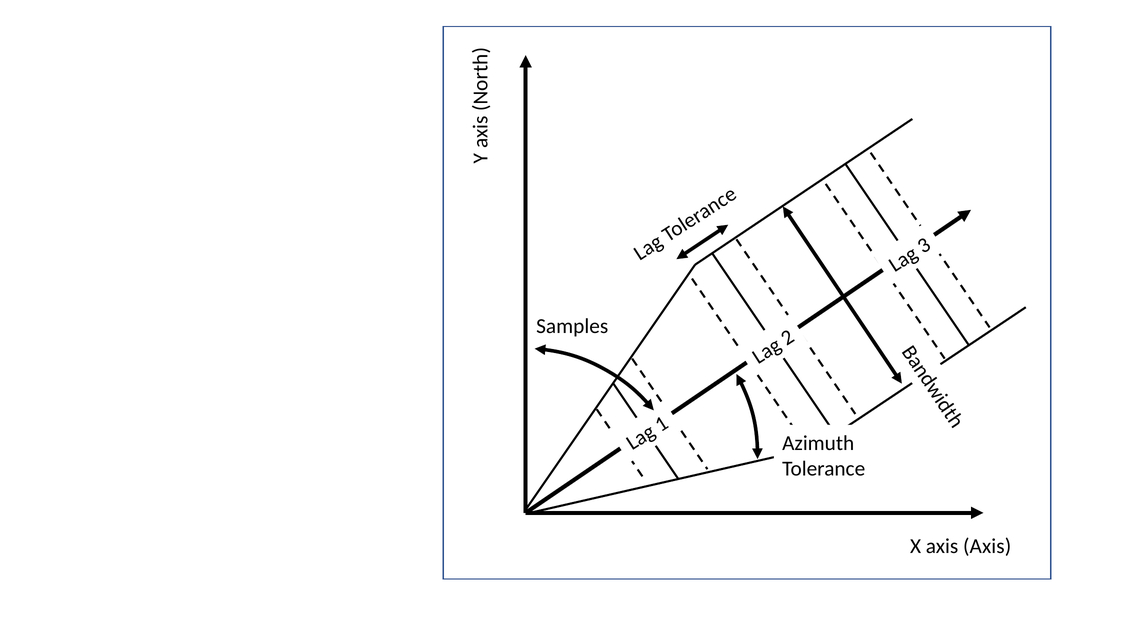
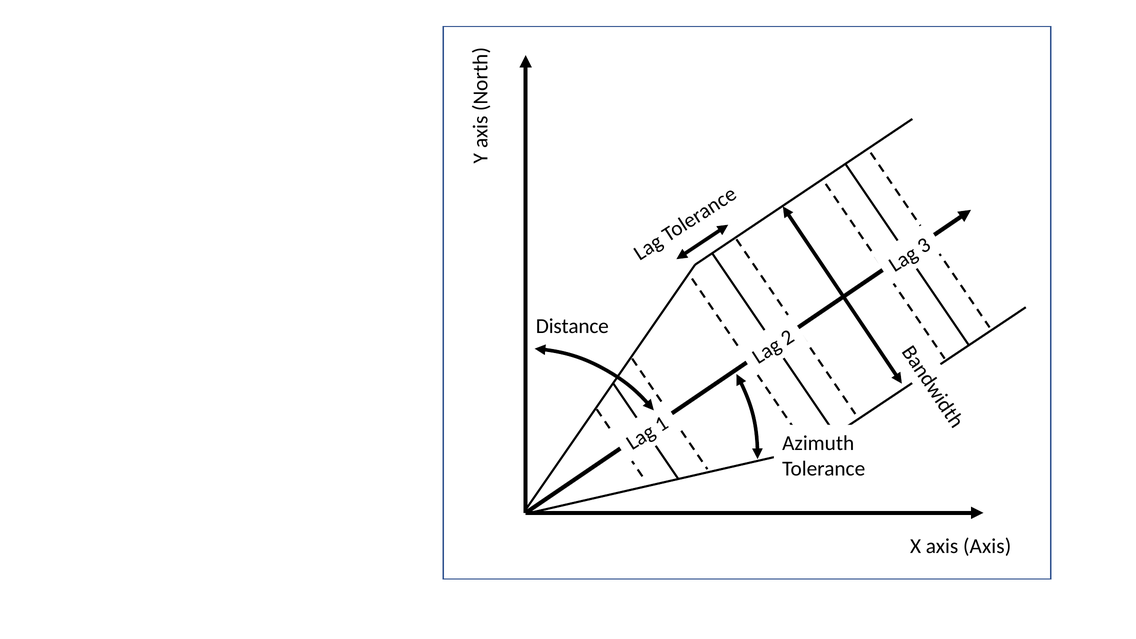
Samples: Samples -> Distance (572, 326)
